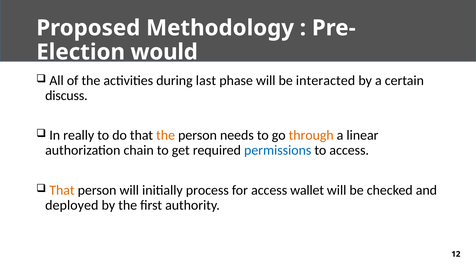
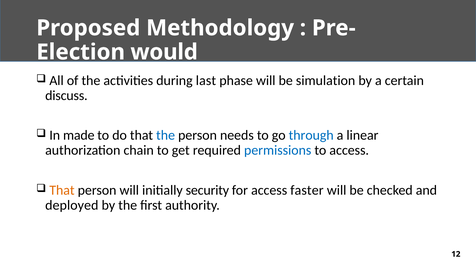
interacted: interacted -> simulation (326, 80)
really: really -> made (79, 135)
the colour: orange -> blue (166, 135)
through colour: orange -> blue (311, 135)
process: process -> security (207, 190)
wallet: wallet -> faster (307, 190)
